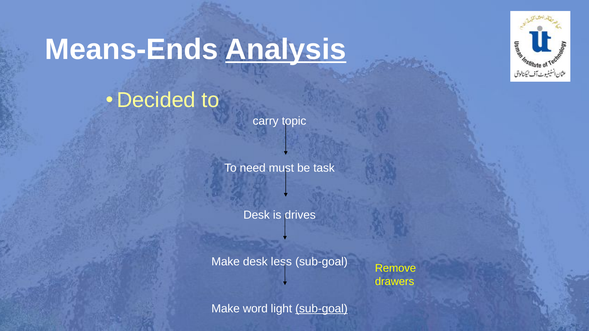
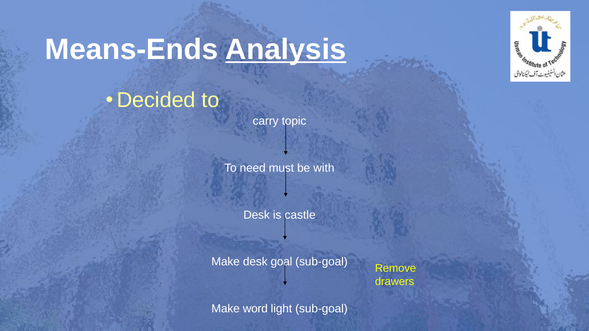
task: task -> with (324, 168)
drives: drives -> castle (300, 215)
less: less -> goal (281, 262)
sub-goal underline: present -> none (321, 309)
